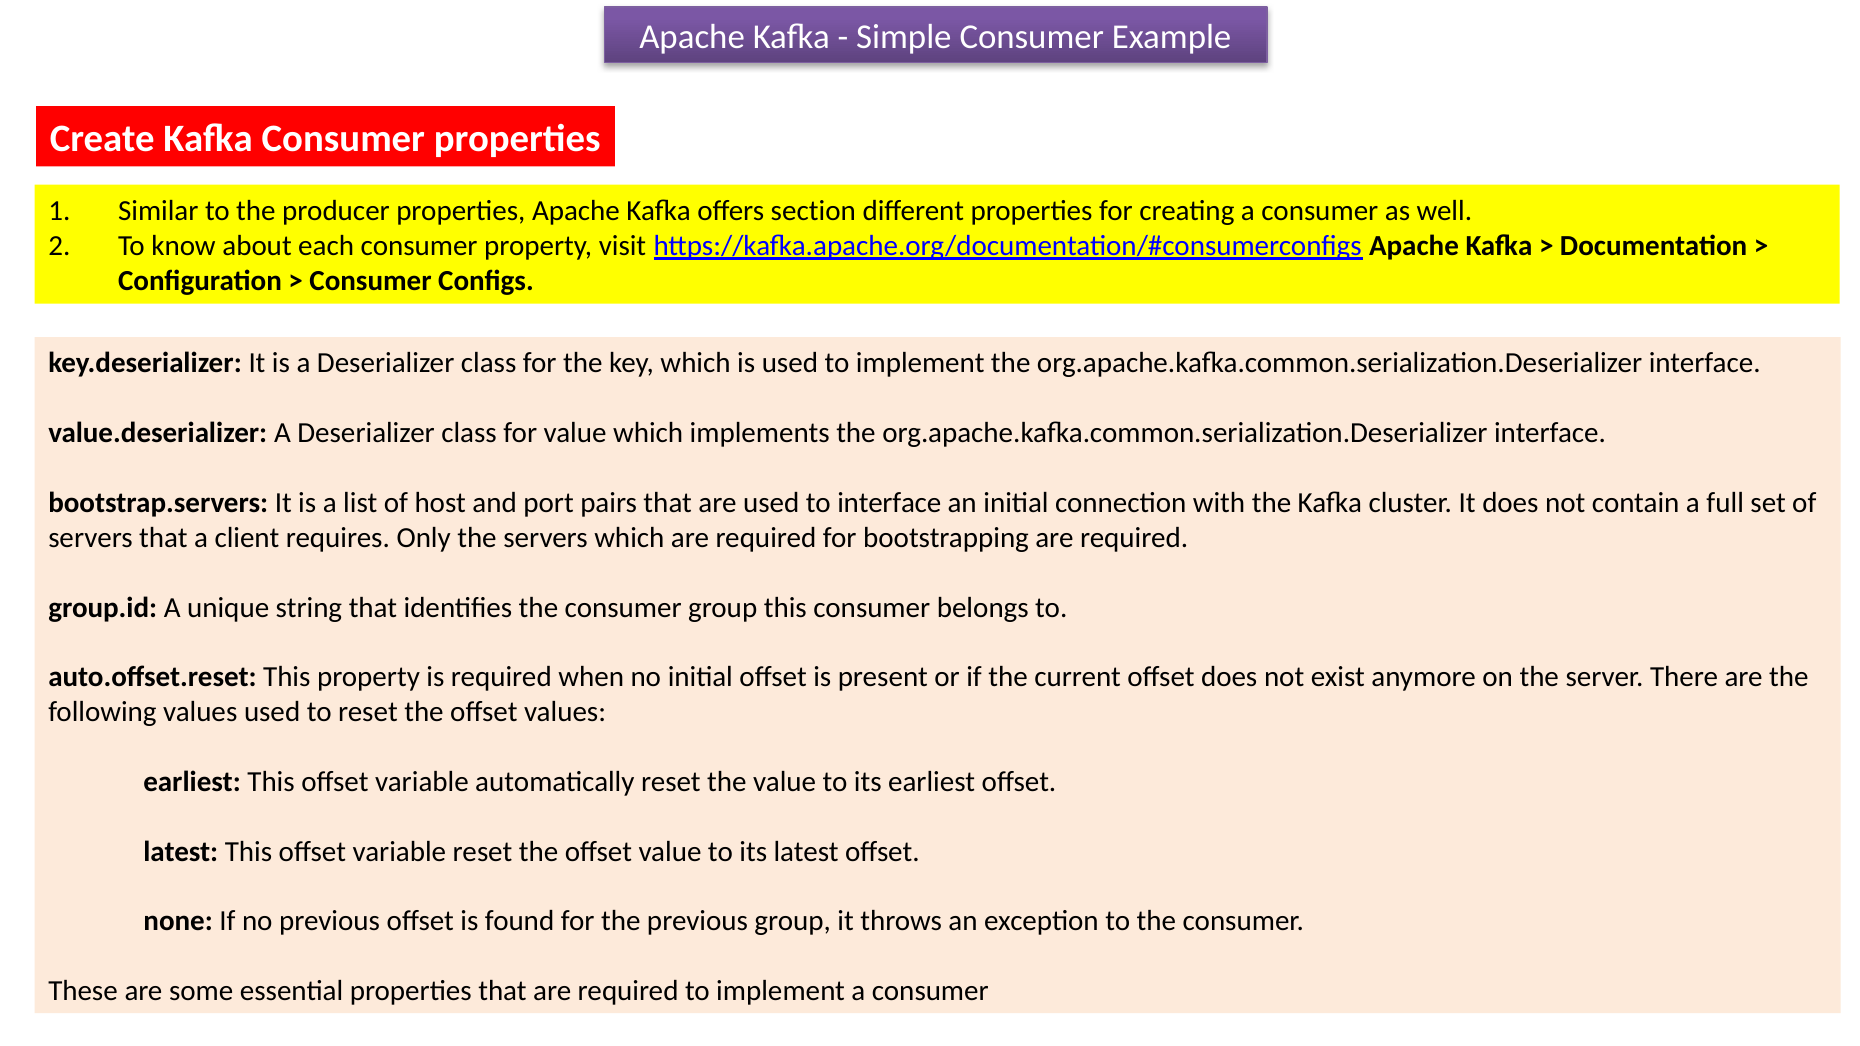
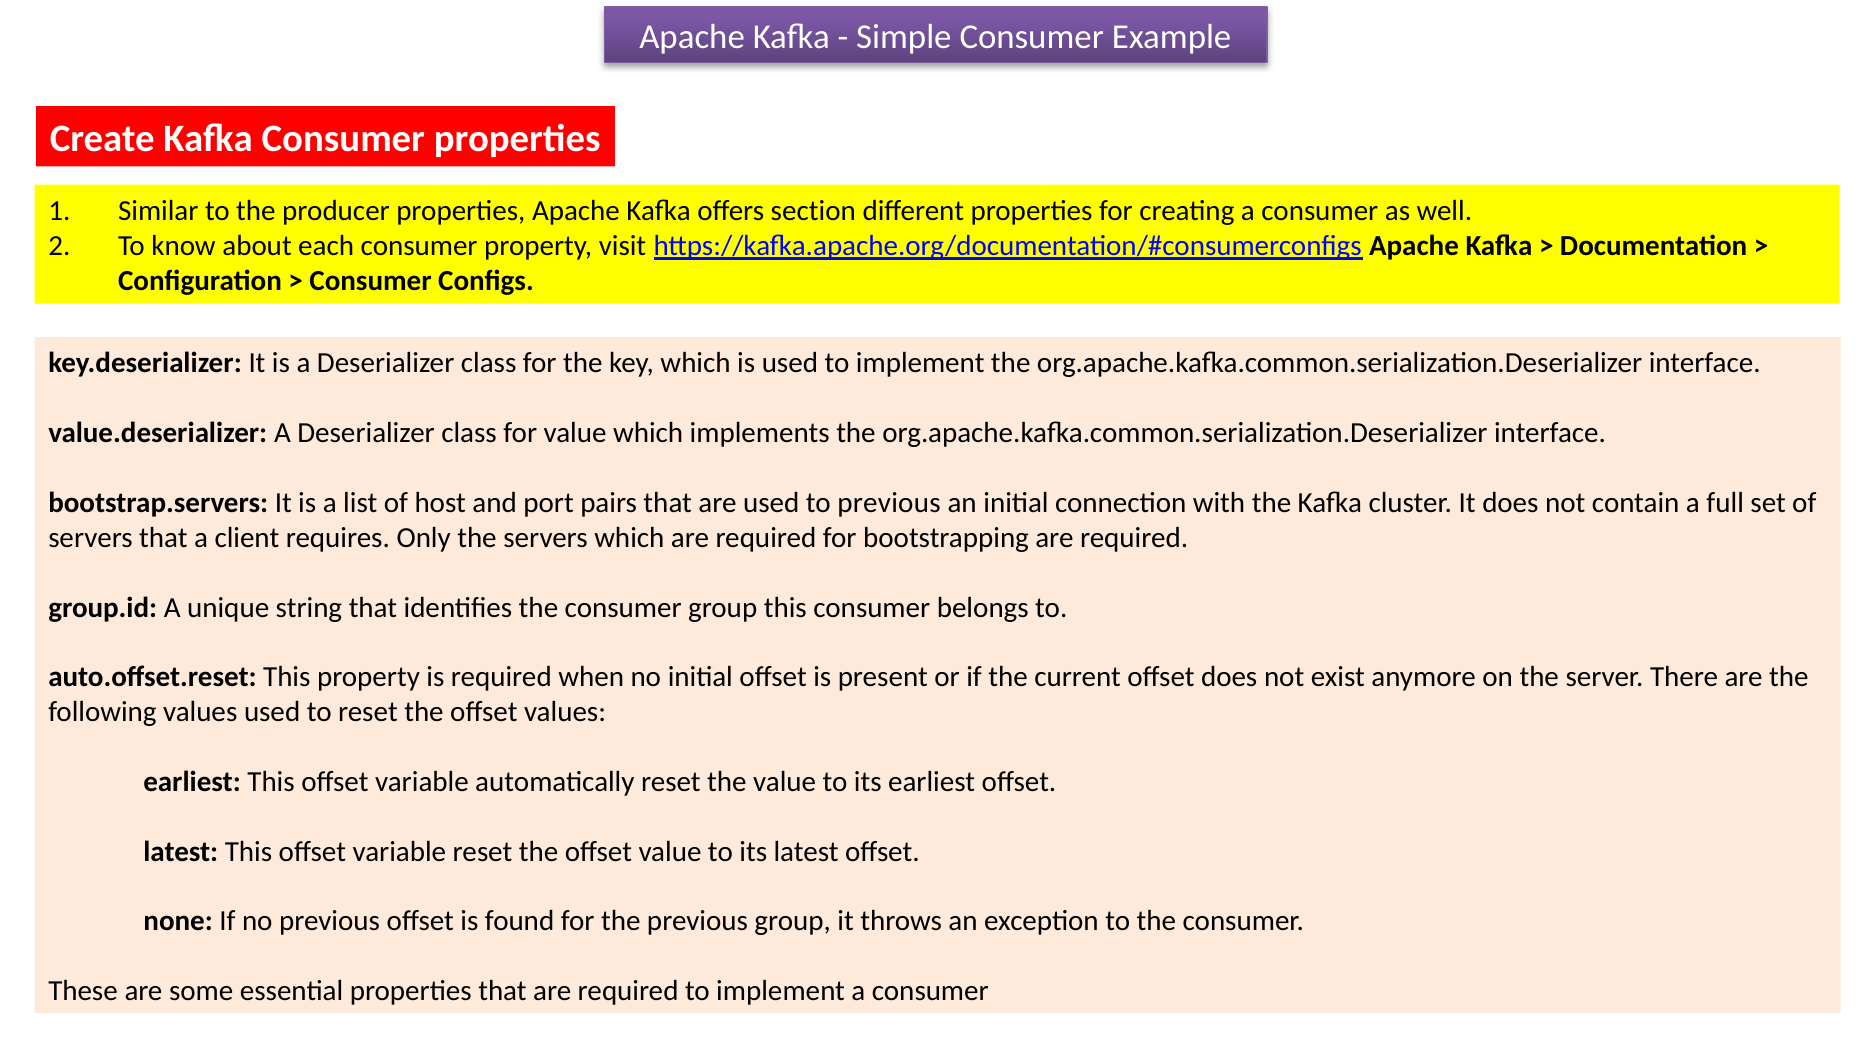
to interface: interface -> previous (889, 503)
